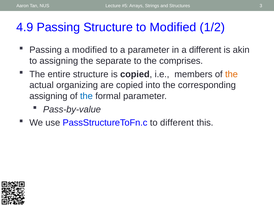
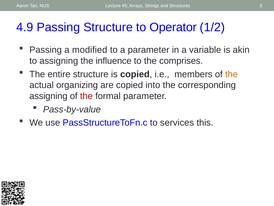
to Modified: Modified -> Operator (173, 27)
a different: different -> variable (205, 50)
separate: separate -> influence (114, 61)
the colour: blue -> red (86, 96)
to different: different -> services (177, 122)
